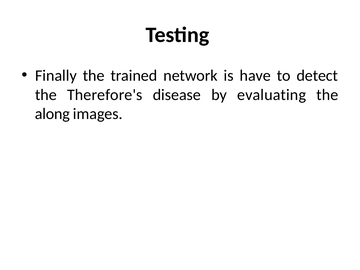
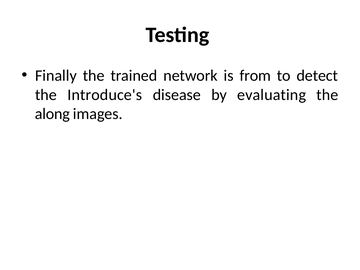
have: have -> from (255, 76)
Therefore's: Therefore's -> Introduce's (105, 95)
